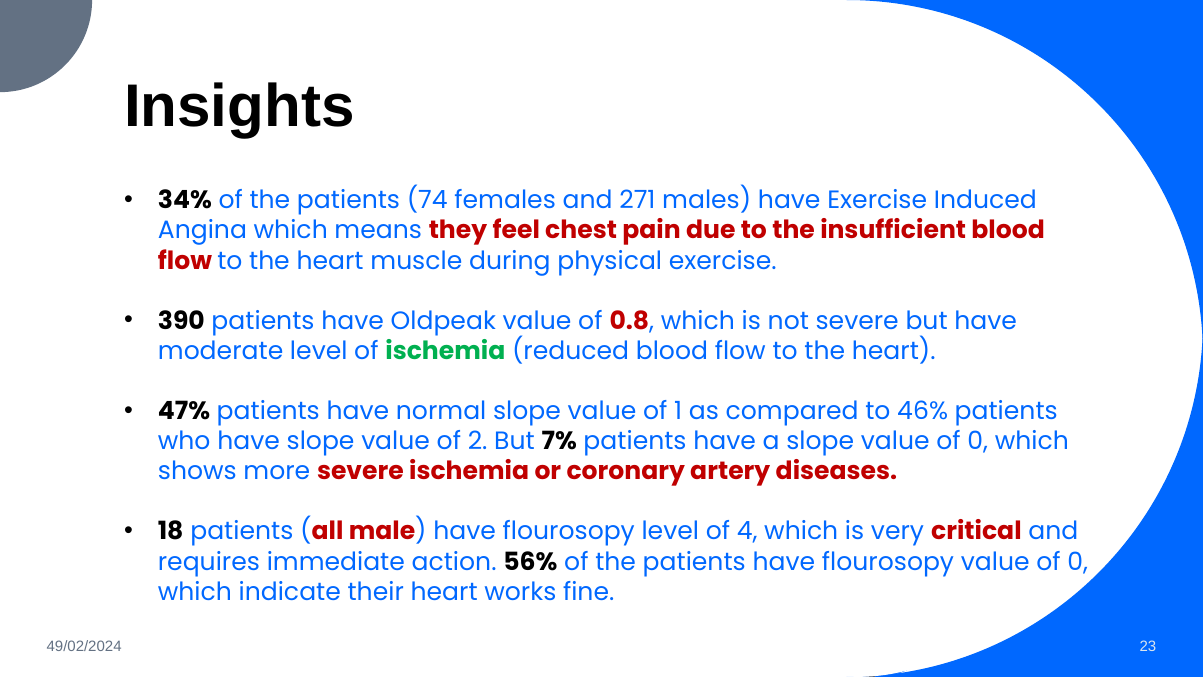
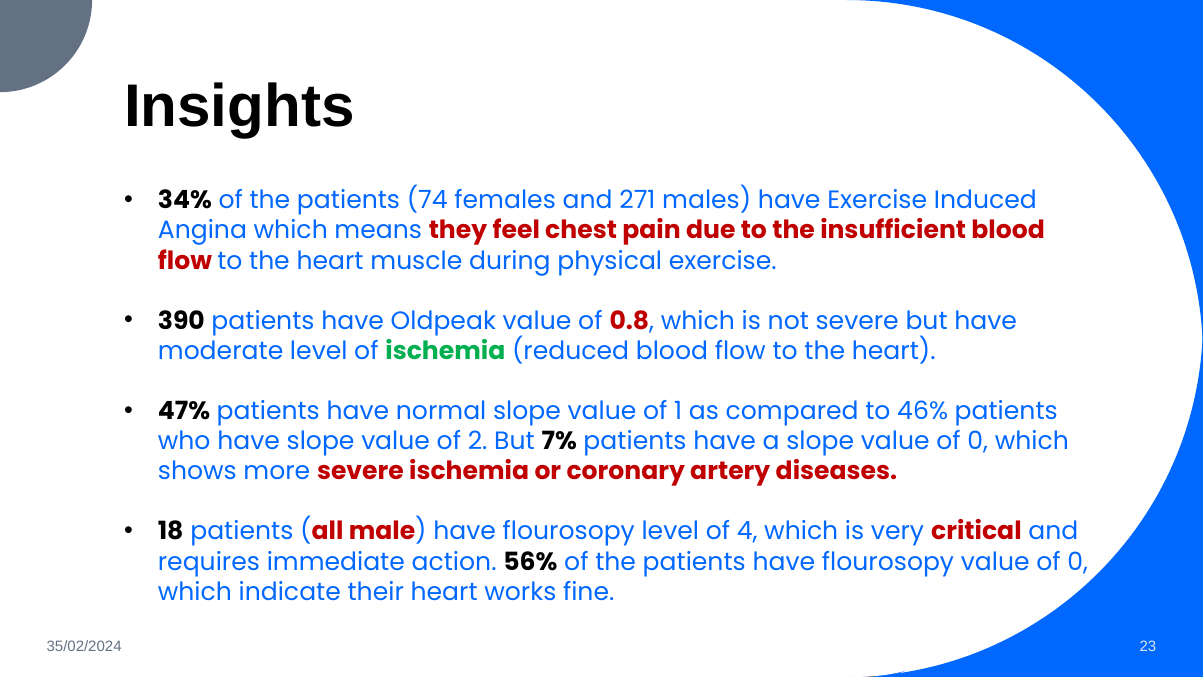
49/02/2024: 49/02/2024 -> 35/02/2024 (84, 646)
